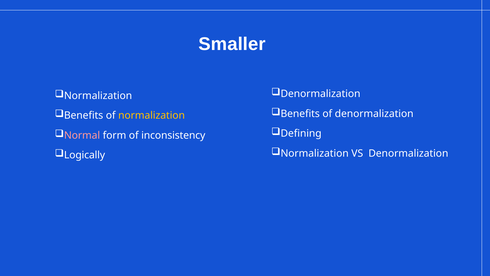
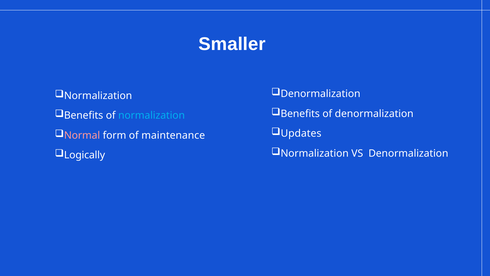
normalization colour: yellow -> light blue (152, 115)
Defining: Defining -> Updates (301, 133)
inconsistency: inconsistency -> maintenance (173, 135)
